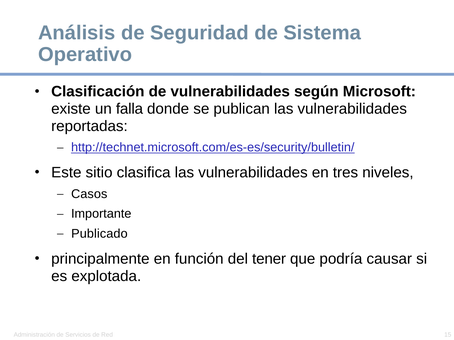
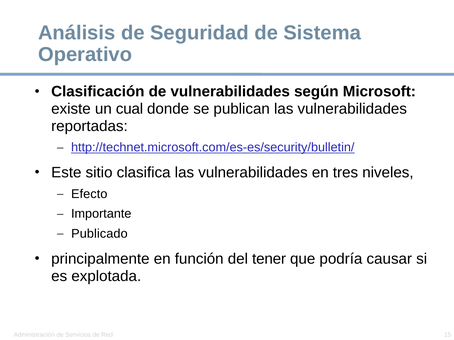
falla: falla -> cual (129, 109)
Casos: Casos -> Efecto (89, 194)
